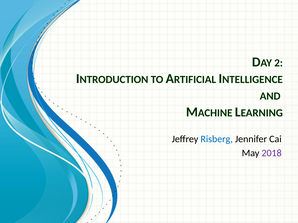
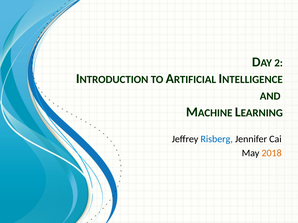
2018 colour: purple -> orange (272, 153)
